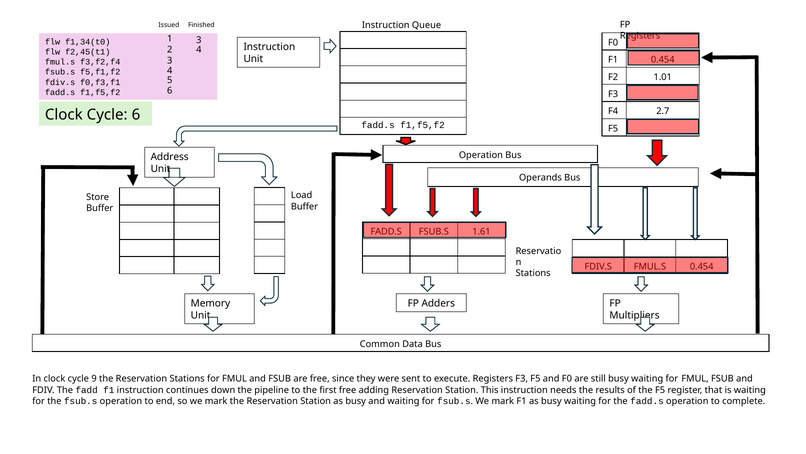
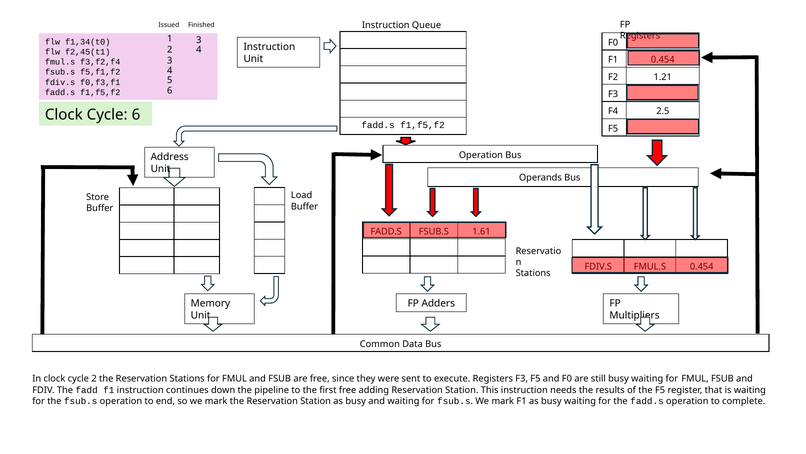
1.01: 1.01 -> 1.21 (663, 77)
2.7: 2.7 -> 2.5 (663, 111)
cycle 9: 9 -> 2 (94, 378)
